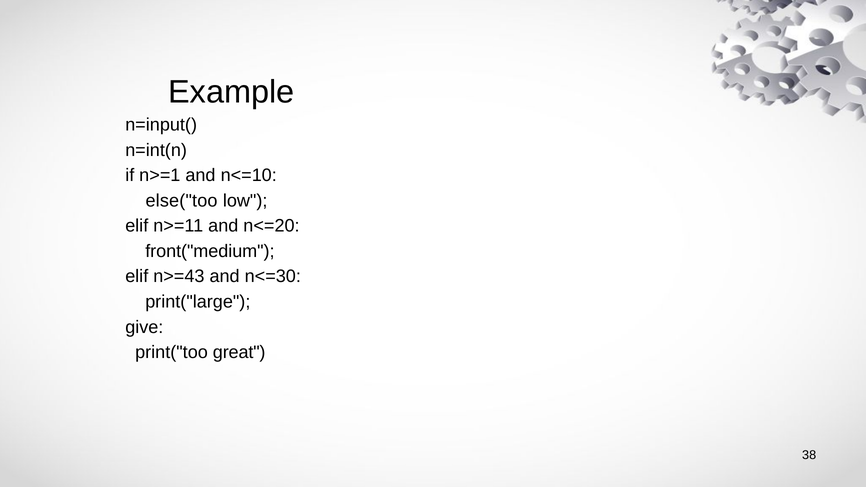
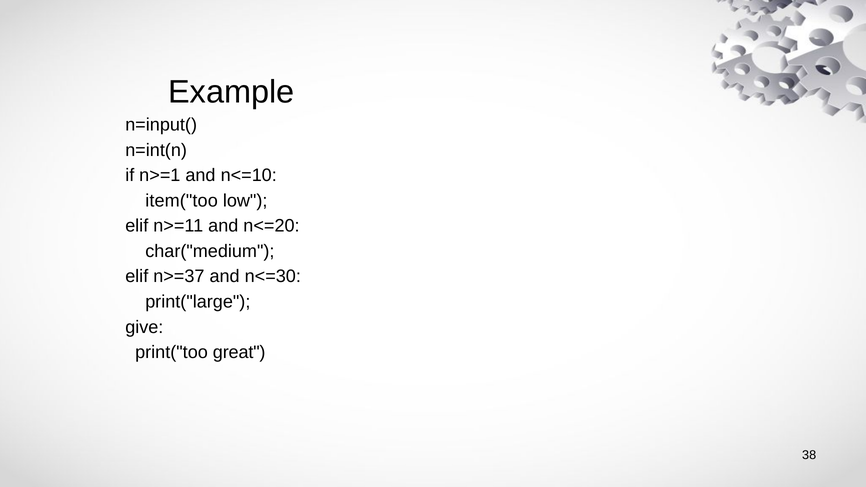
else("too: else("too -> item("too (182, 201)
front("medium: front("medium -> char("medium (210, 251)
n>=43: n>=43 -> n>=37 (179, 277)
